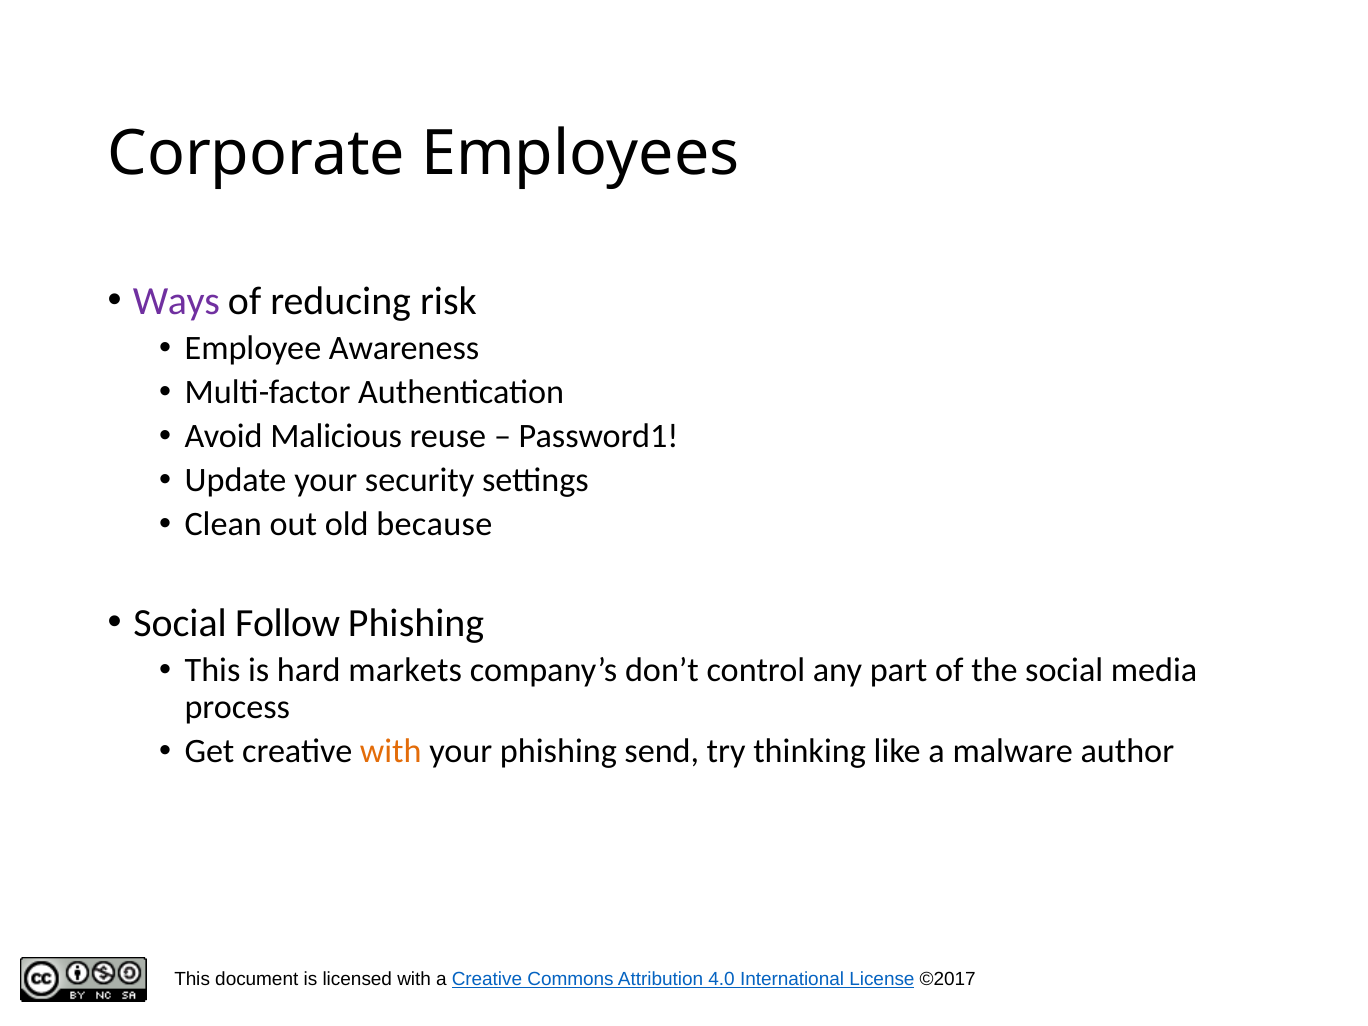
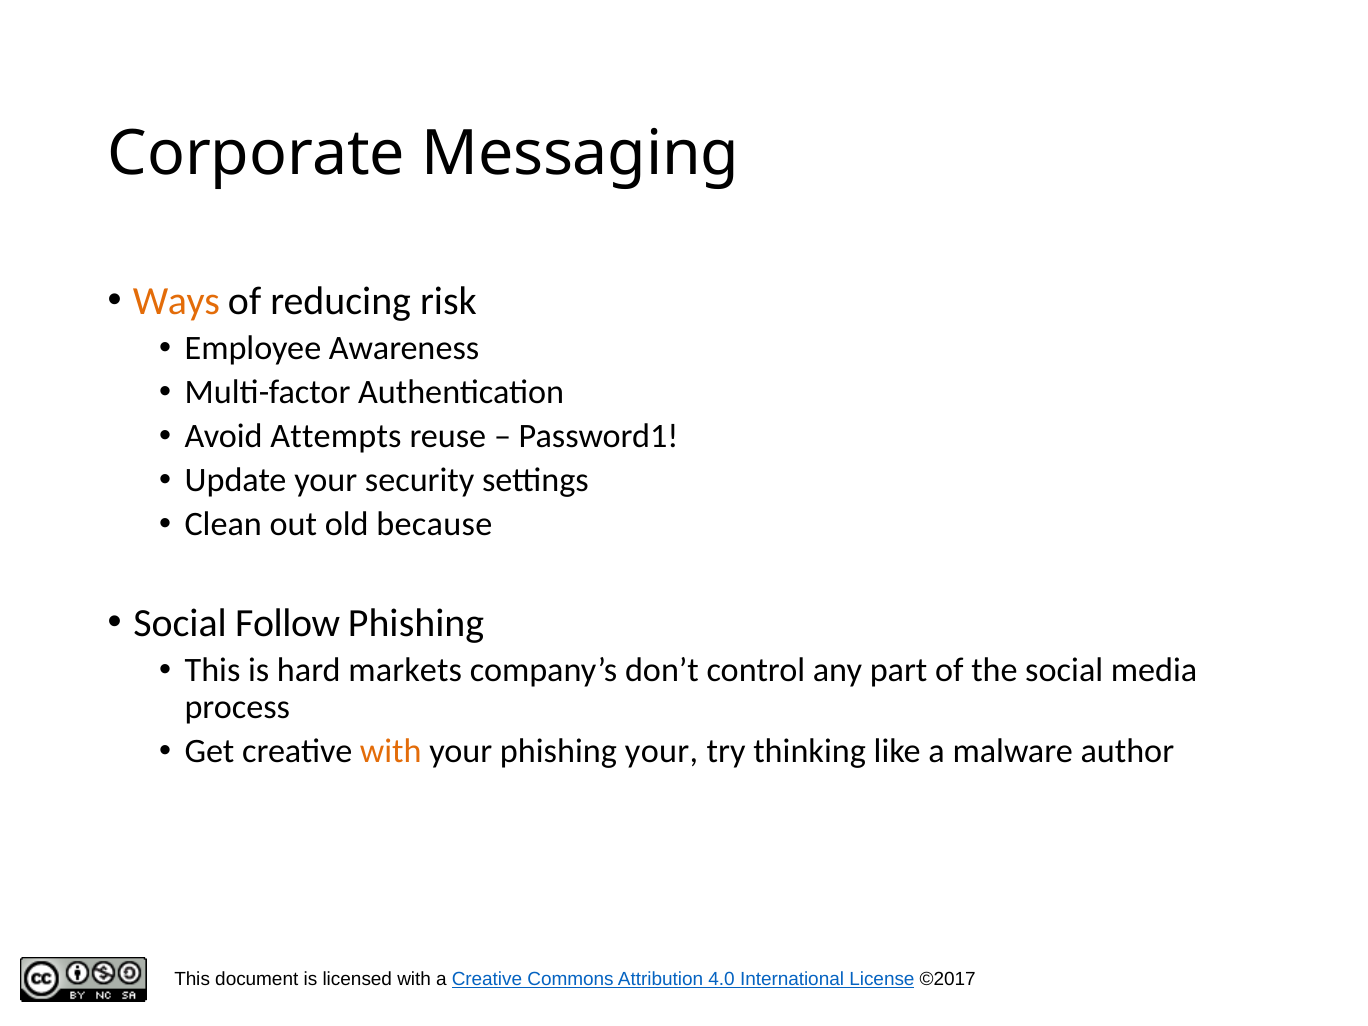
Employees: Employees -> Messaging (580, 153)
Ways colour: purple -> orange (176, 301)
Malicious: Malicious -> Attempts (336, 437)
phishing send: send -> your (662, 751)
